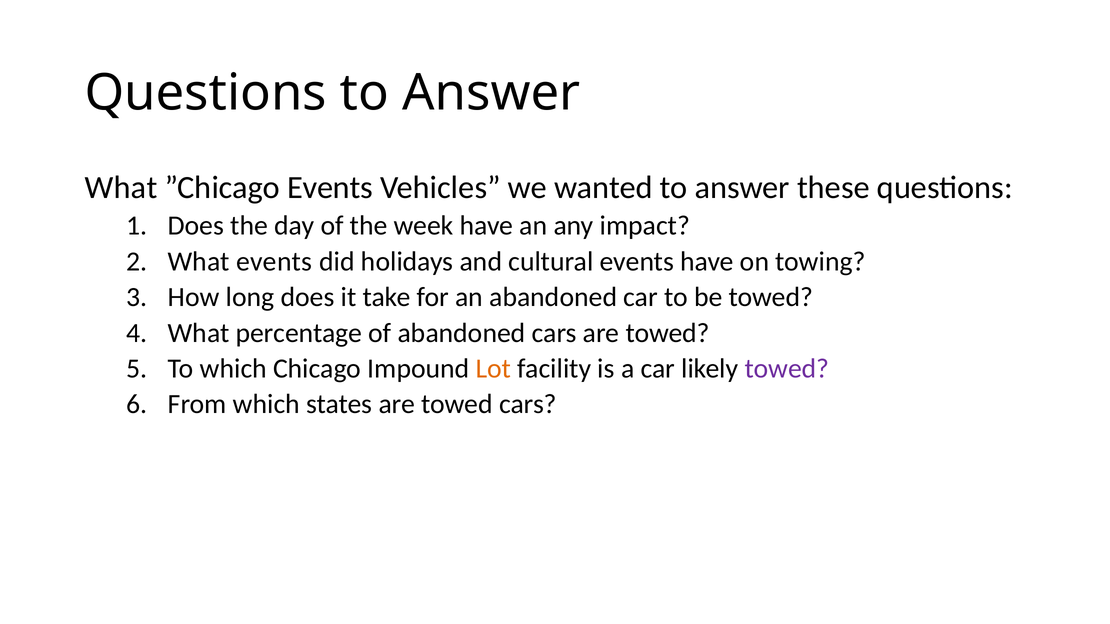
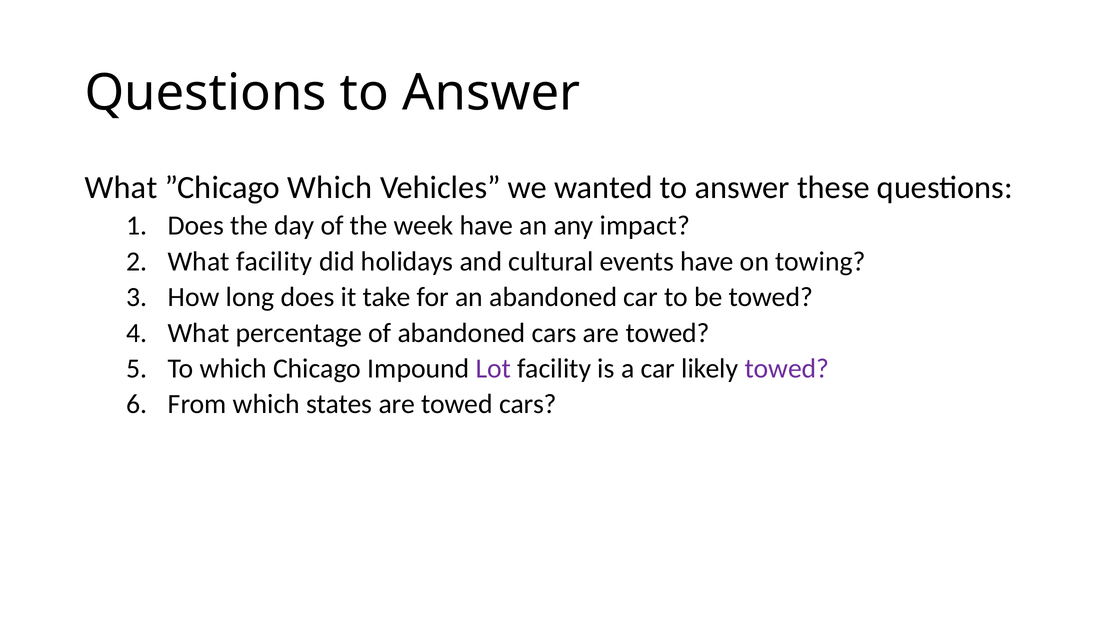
”Chicago Events: Events -> Which (330, 188)
What events: events -> facility (274, 262)
Lot colour: orange -> purple (493, 369)
